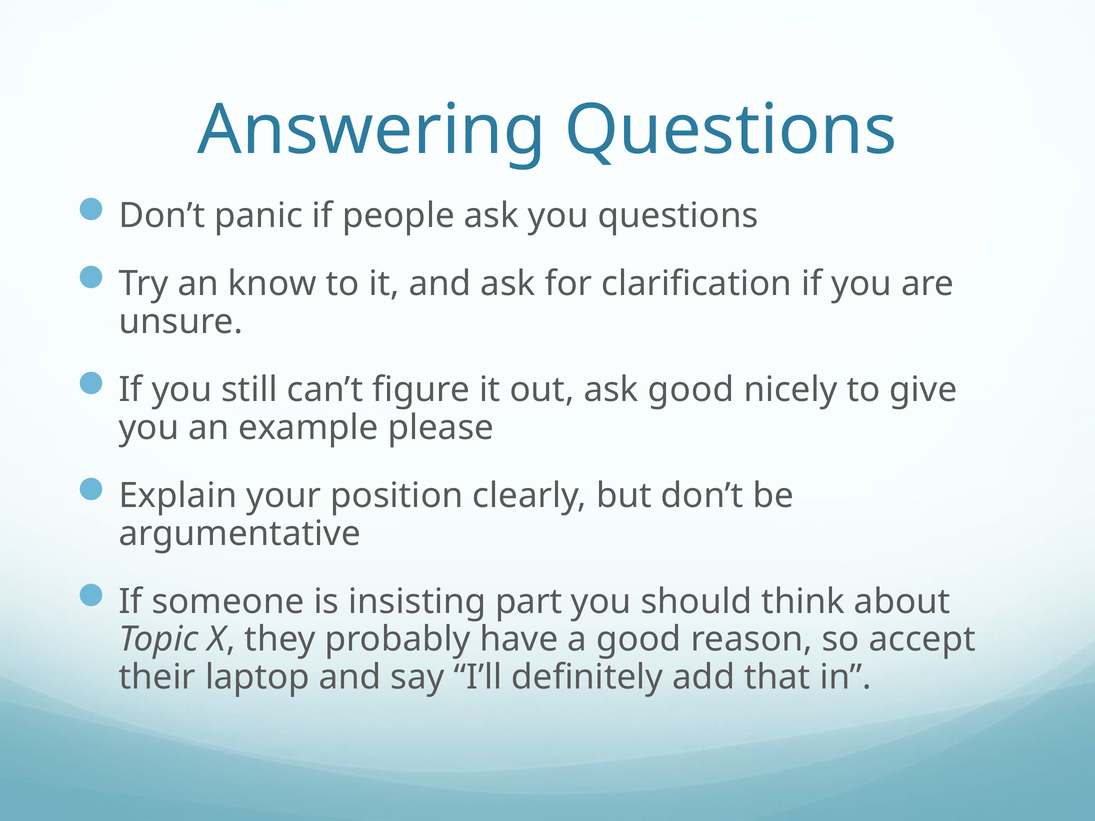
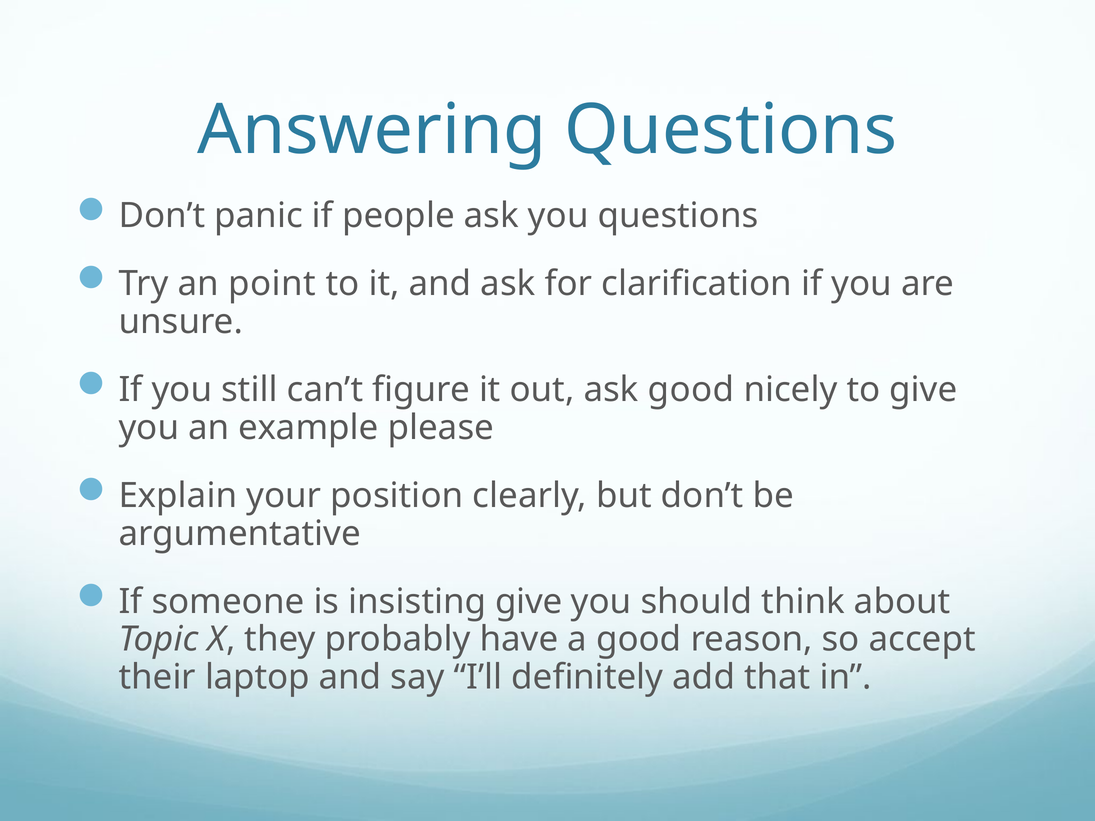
know: know -> point (272, 284)
insisting part: part -> give (529, 602)
